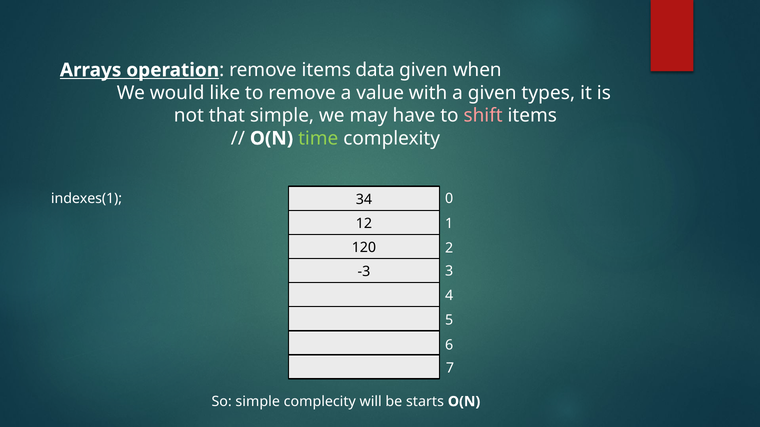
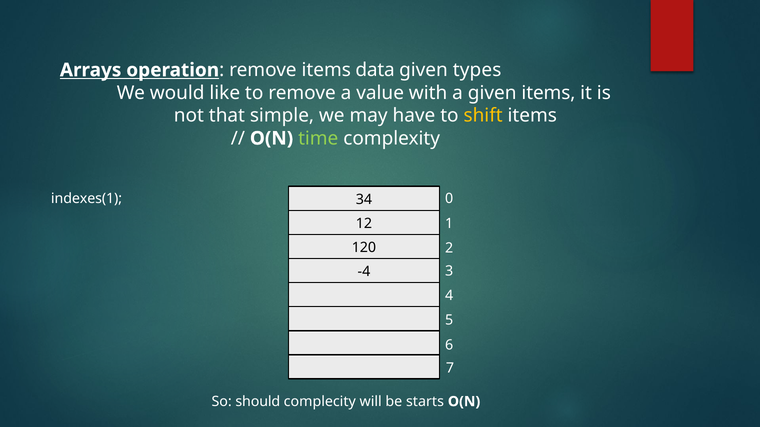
when: when -> types (477, 70)
given types: types -> items (548, 93)
shift colour: pink -> yellow (483, 116)
-3: -3 -> -4 (364, 272)
So simple: simple -> should (258, 402)
